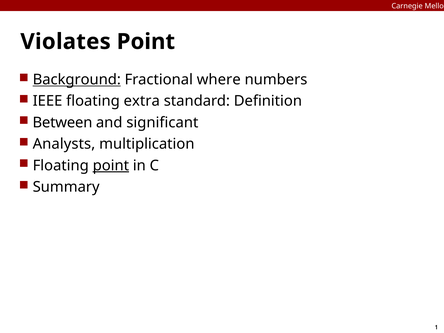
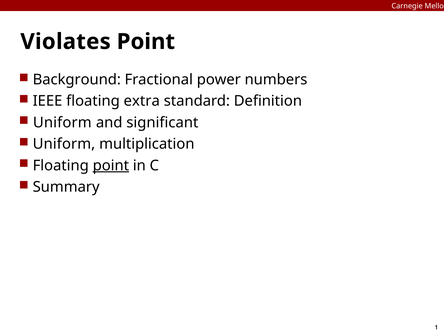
Background underline: present -> none (77, 80)
where: where -> power (219, 80)
Between: Between -> Uniform (62, 123)
Analysts: Analysts -> Uniform (64, 144)
